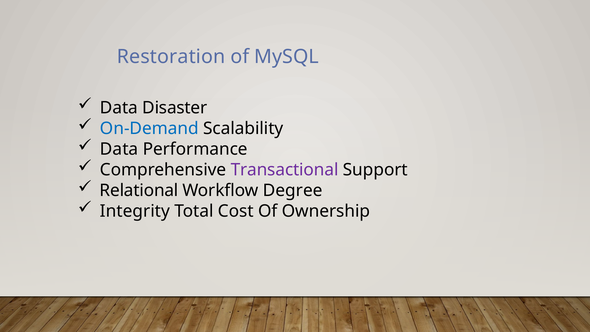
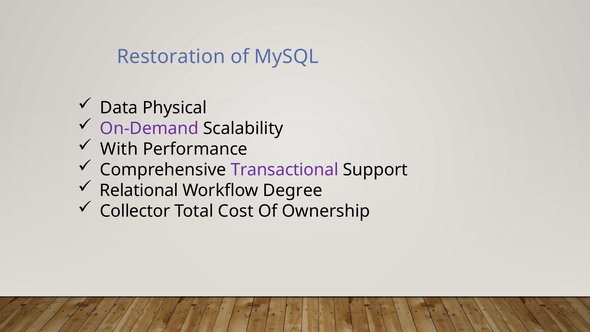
Disaster: Disaster -> Physical (175, 108)
On-Demand colour: blue -> purple (149, 128)
Data: Data -> With (119, 149)
Integrity: Integrity -> Collector (135, 211)
